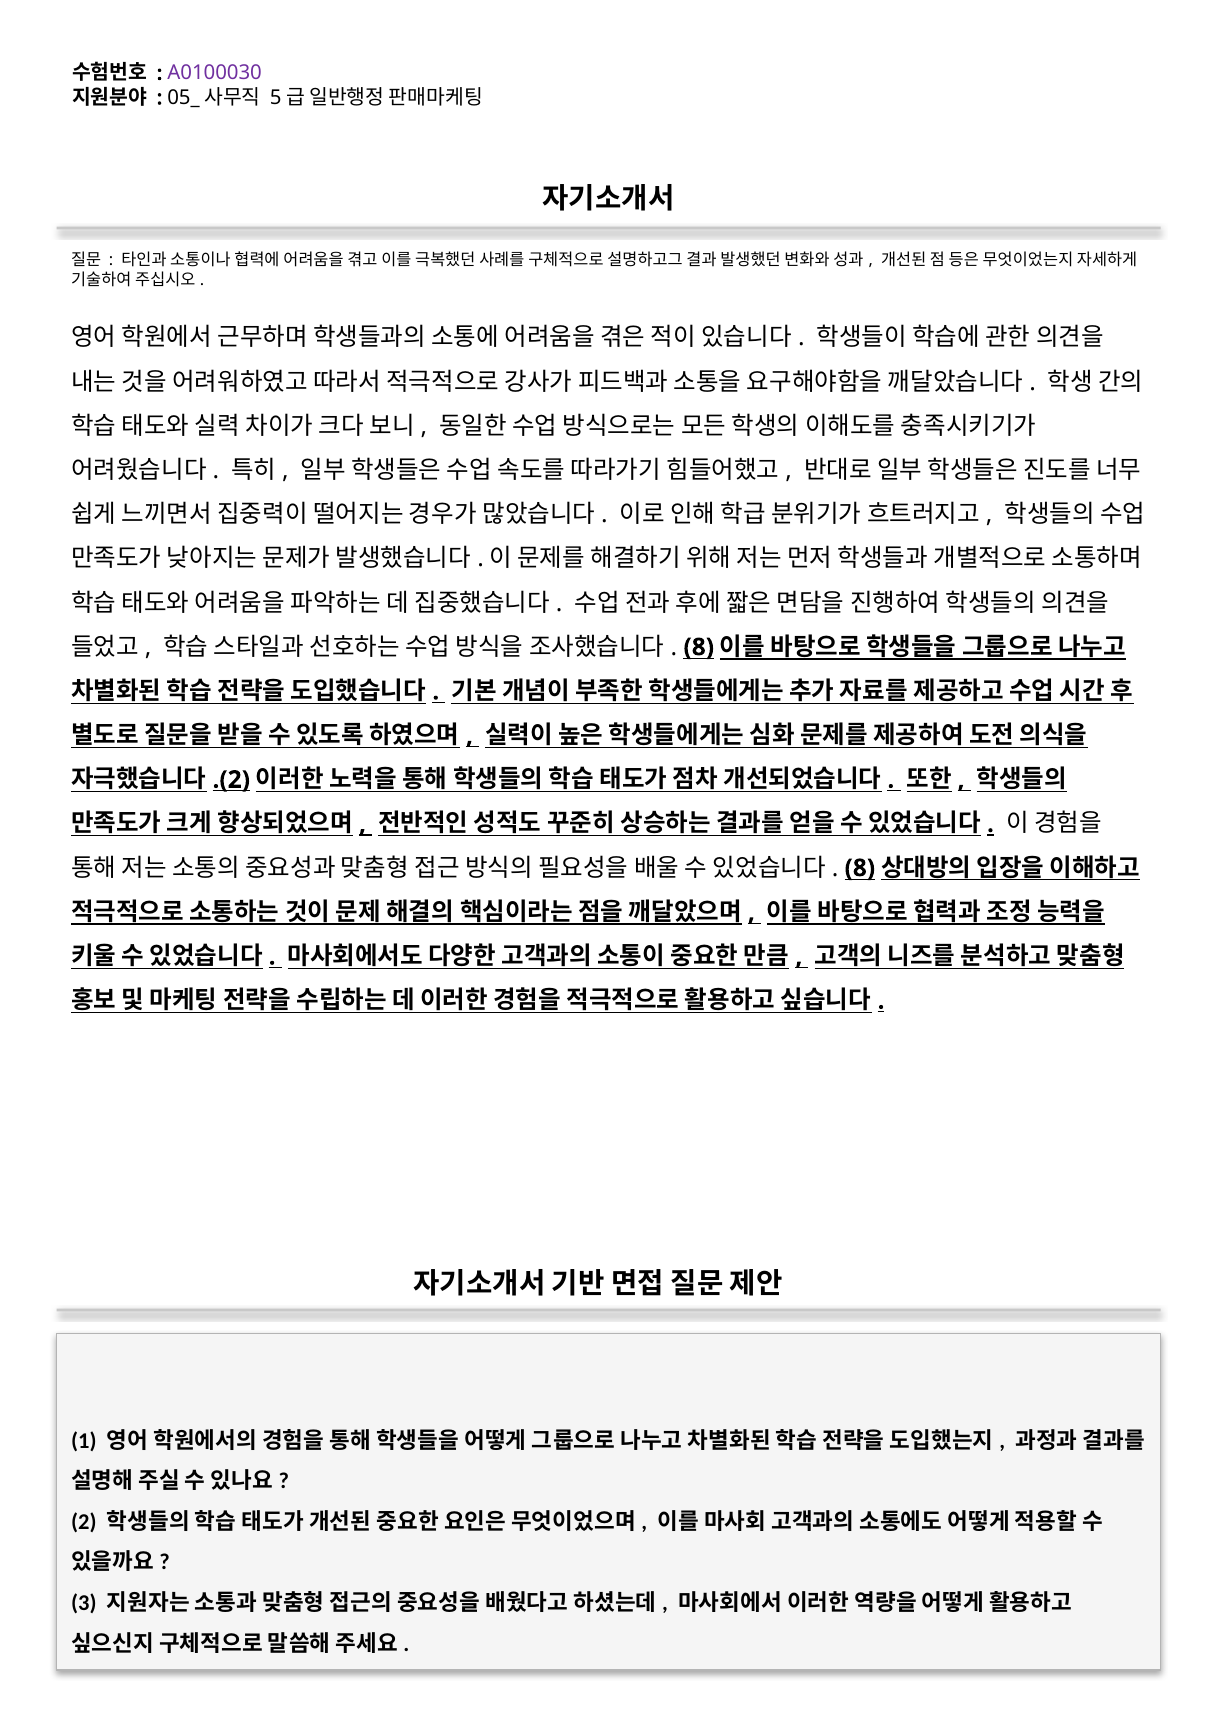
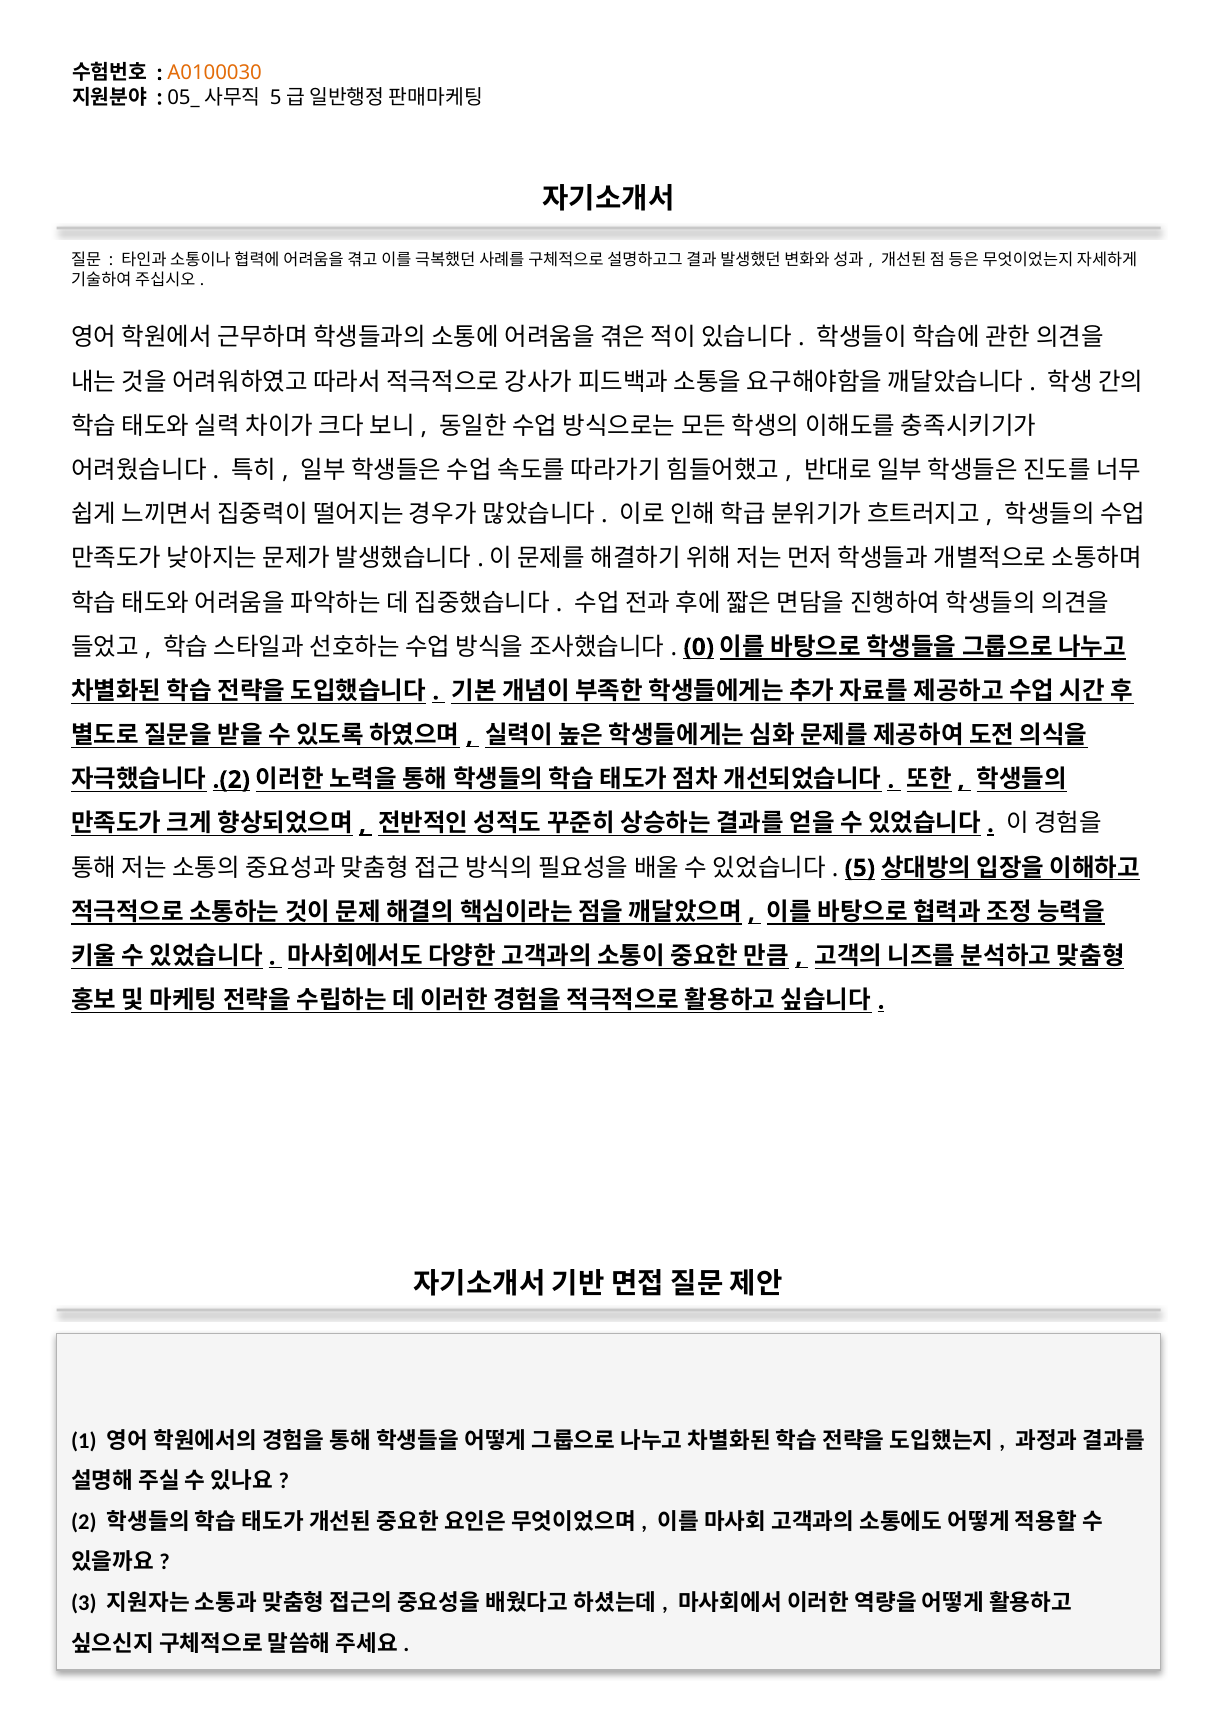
A0100030 colour: purple -> orange (215, 73)
8: 8 -> 0 (699, 647)
8: 8 -> 5 (860, 868)
